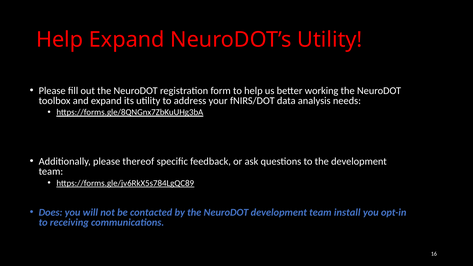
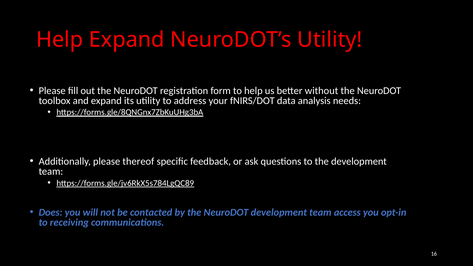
working: working -> without (322, 91)
install: install -> access (347, 213)
